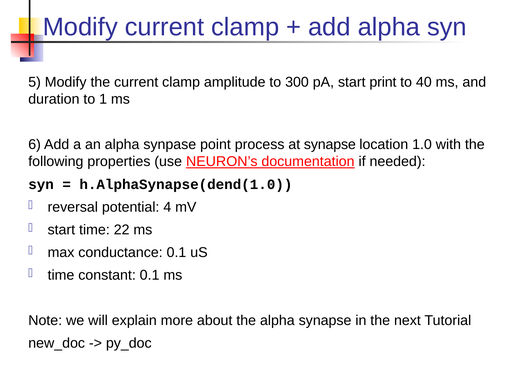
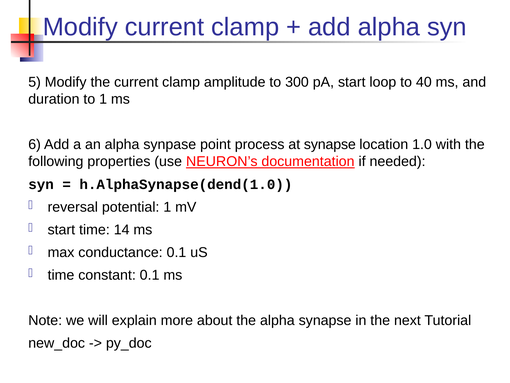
print: print -> loop (383, 82)
potential 4: 4 -> 1 (167, 207)
22: 22 -> 14 (122, 229)
